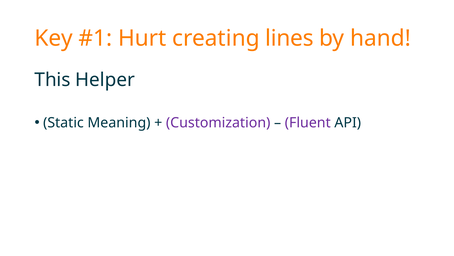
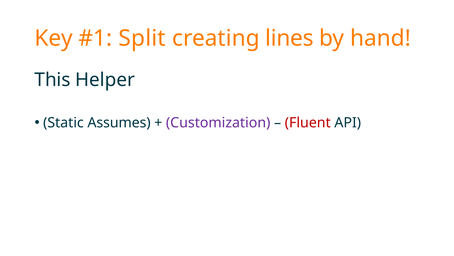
Hurt: Hurt -> Split (142, 38)
Meaning: Meaning -> Assumes (119, 122)
Fluent colour: purple -> red (308, 122)
